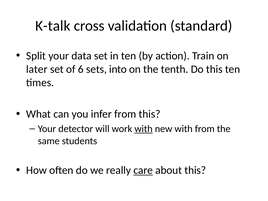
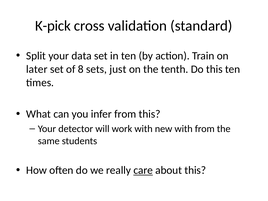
K-talk: K-talk -> K-pick (53, 26)
6: 6 -> 8 (81, 69)
into: into -> just (118, 69)
with underline: present -> none (144, 129)
